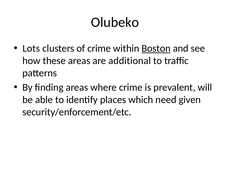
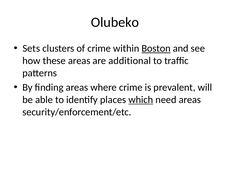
Lots: Lots -> Sets (31, 48)
which underline: none -> present (141, 99)
need given: given -> areas (190, 99)
